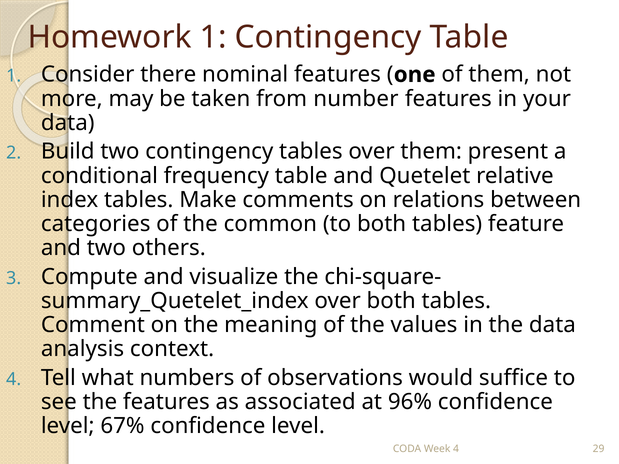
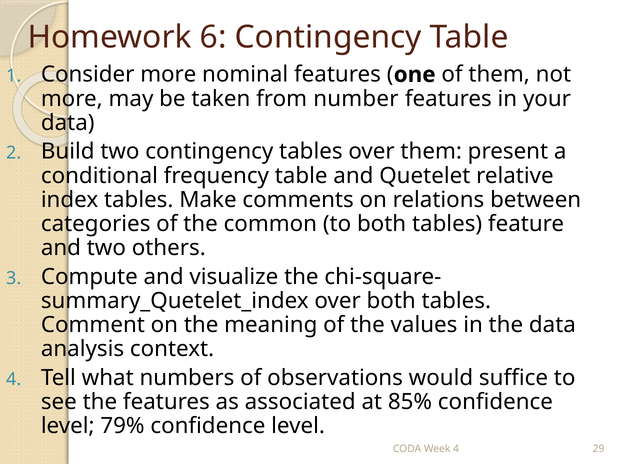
Homework 1: 1 -> 6 (213, 37)
Consider there: there -> more (168, 75)
96%: 96% -> 85% (410, 402)
67%: 67% -> 79% (122, 426)
